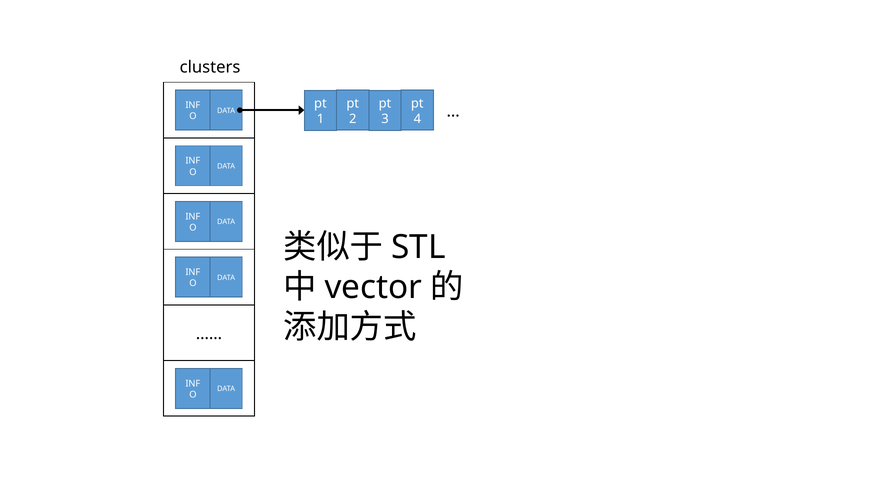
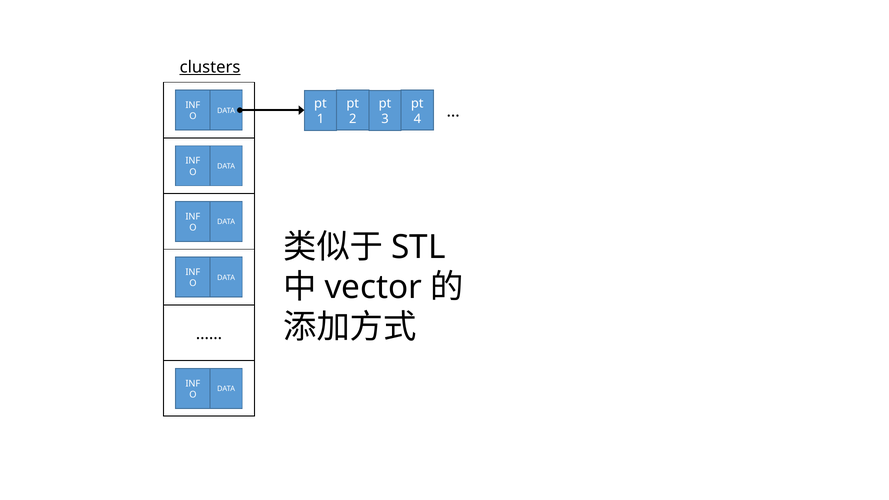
clusters underline: none -> present (210, 67)
